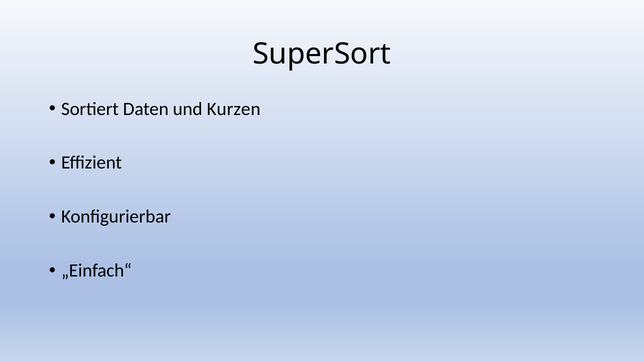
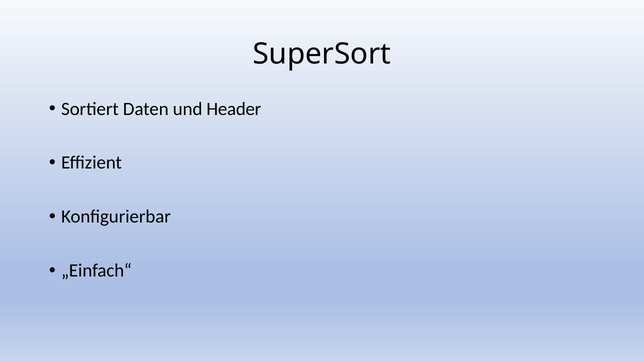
Kurzen: Kurzen -> Header (234, 109)
